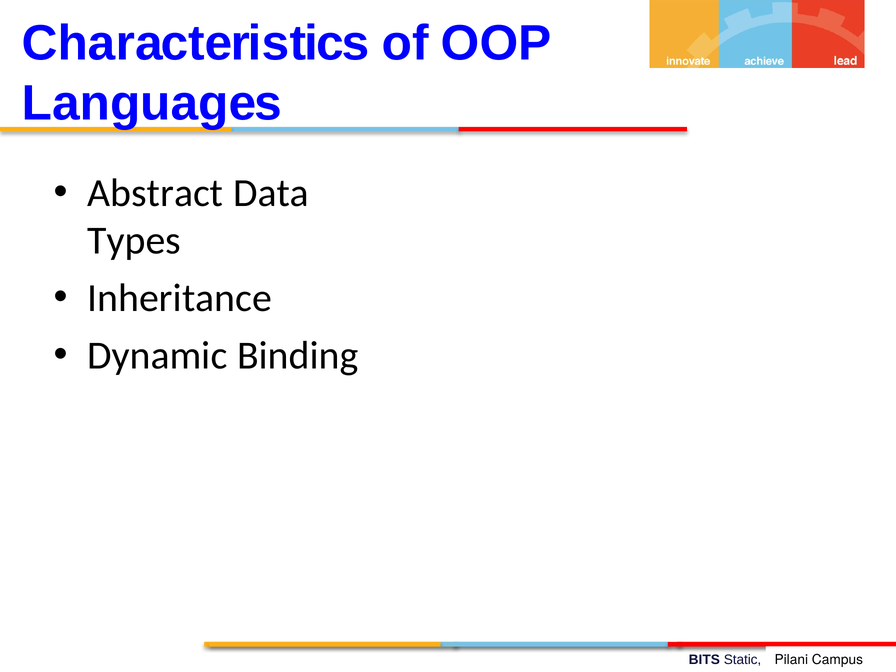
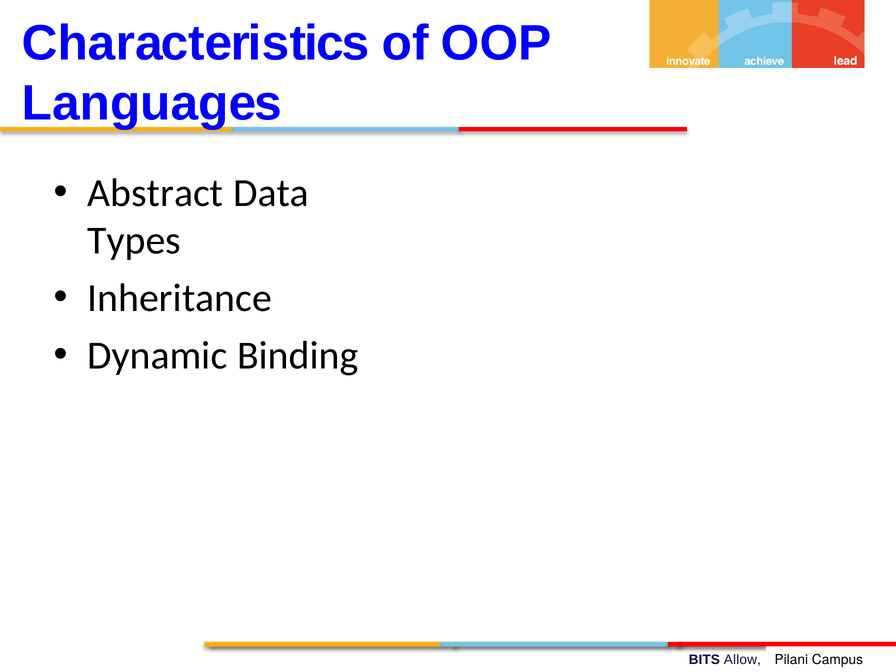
Static: Static -> Allow (742, 660)
